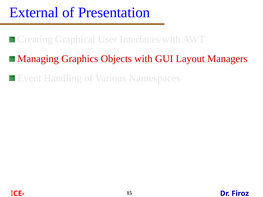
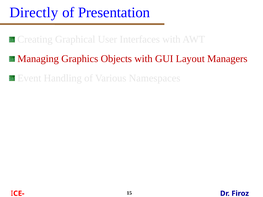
External: External -> Directly (34, 13)
